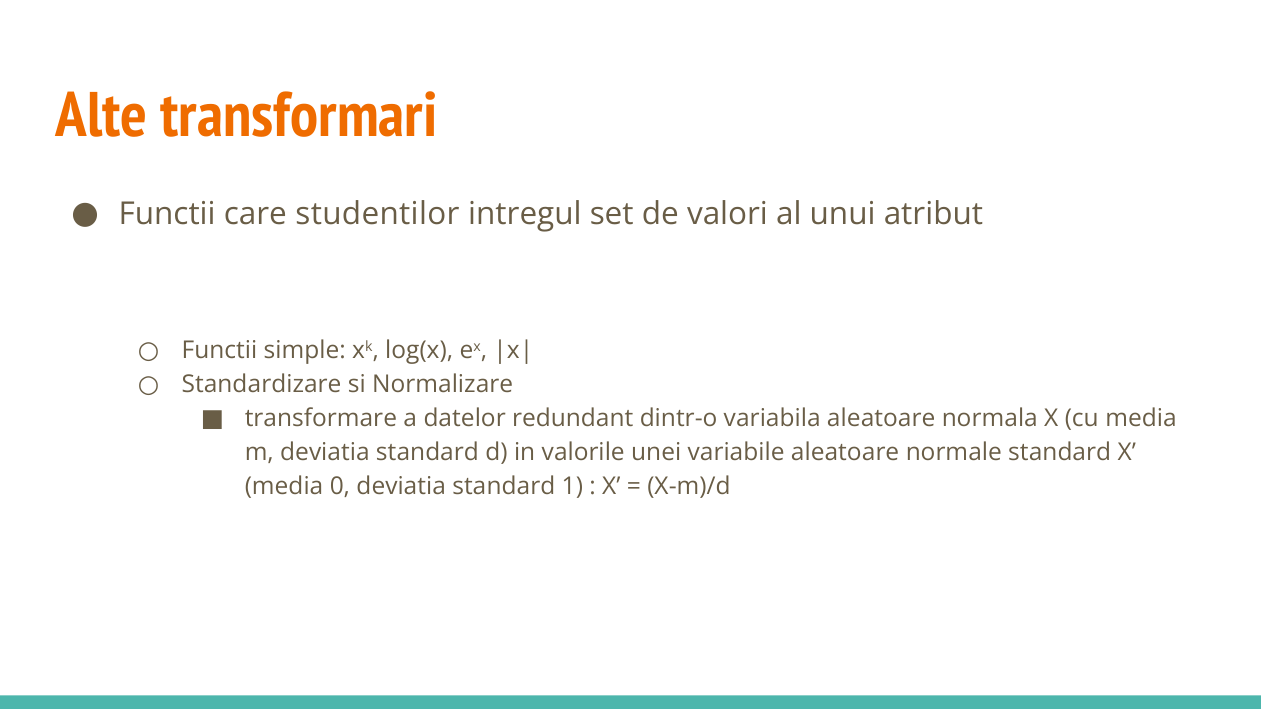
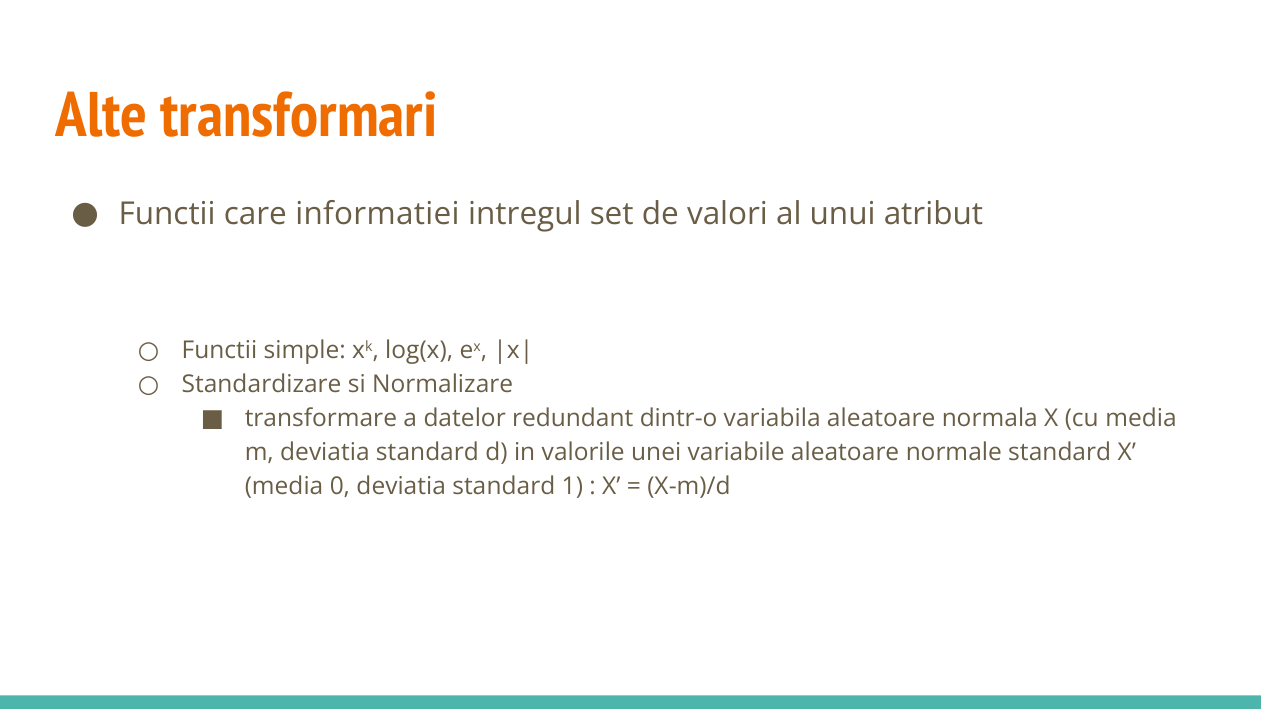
studentilor: studentilor -> informatiei (377, 214)
